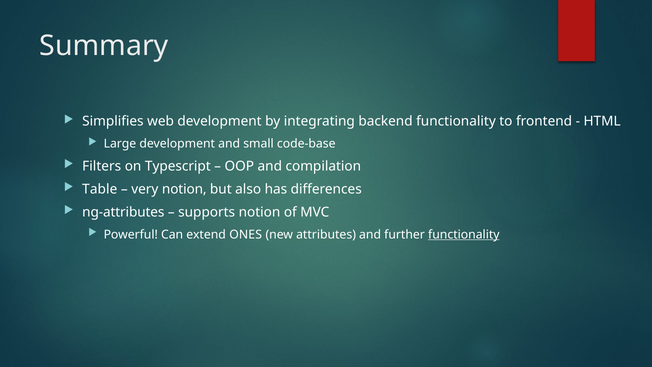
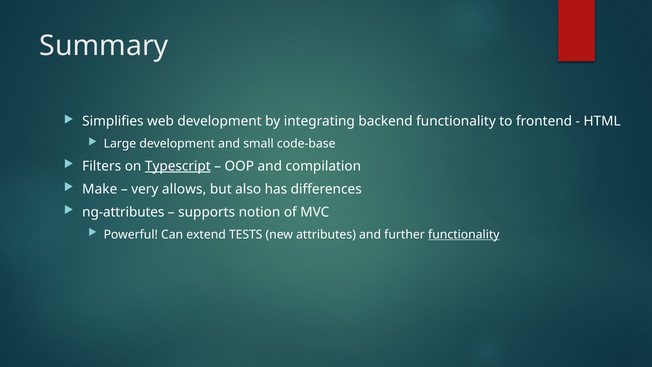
Typescript underline: none -> present (178, 166)
Table: Table -> Make (100, 189)
very notion: notion -> allows (184, 189)
ONES: ONES -> TESTS (246, 234)
